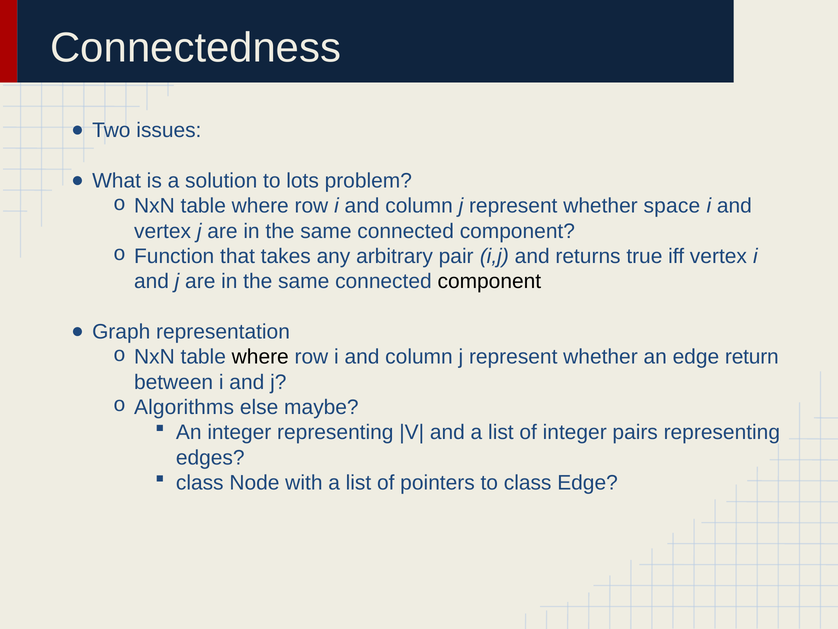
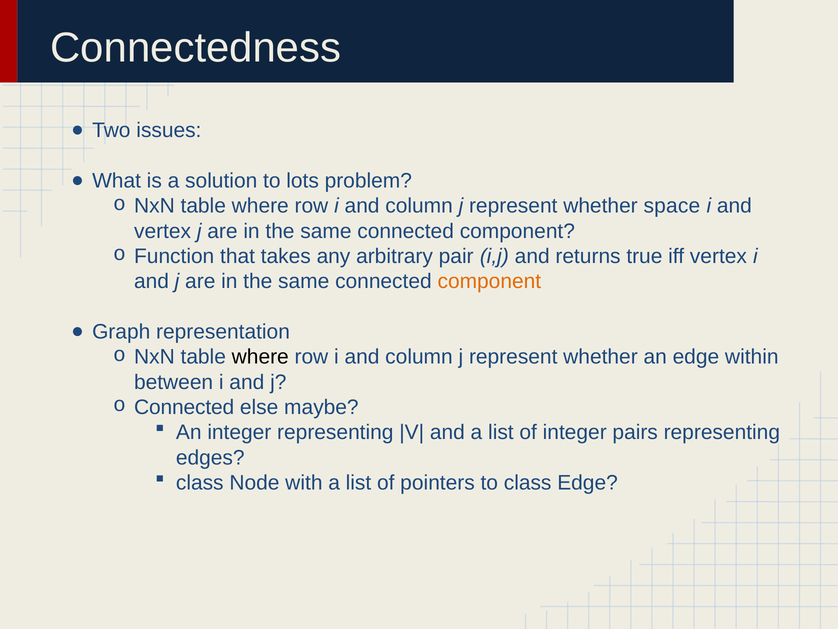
component colour: black -> orange (489, 281)
return: return -> within (752, 357)
Algorithms: Algorithms -> Connected (184, 407)
